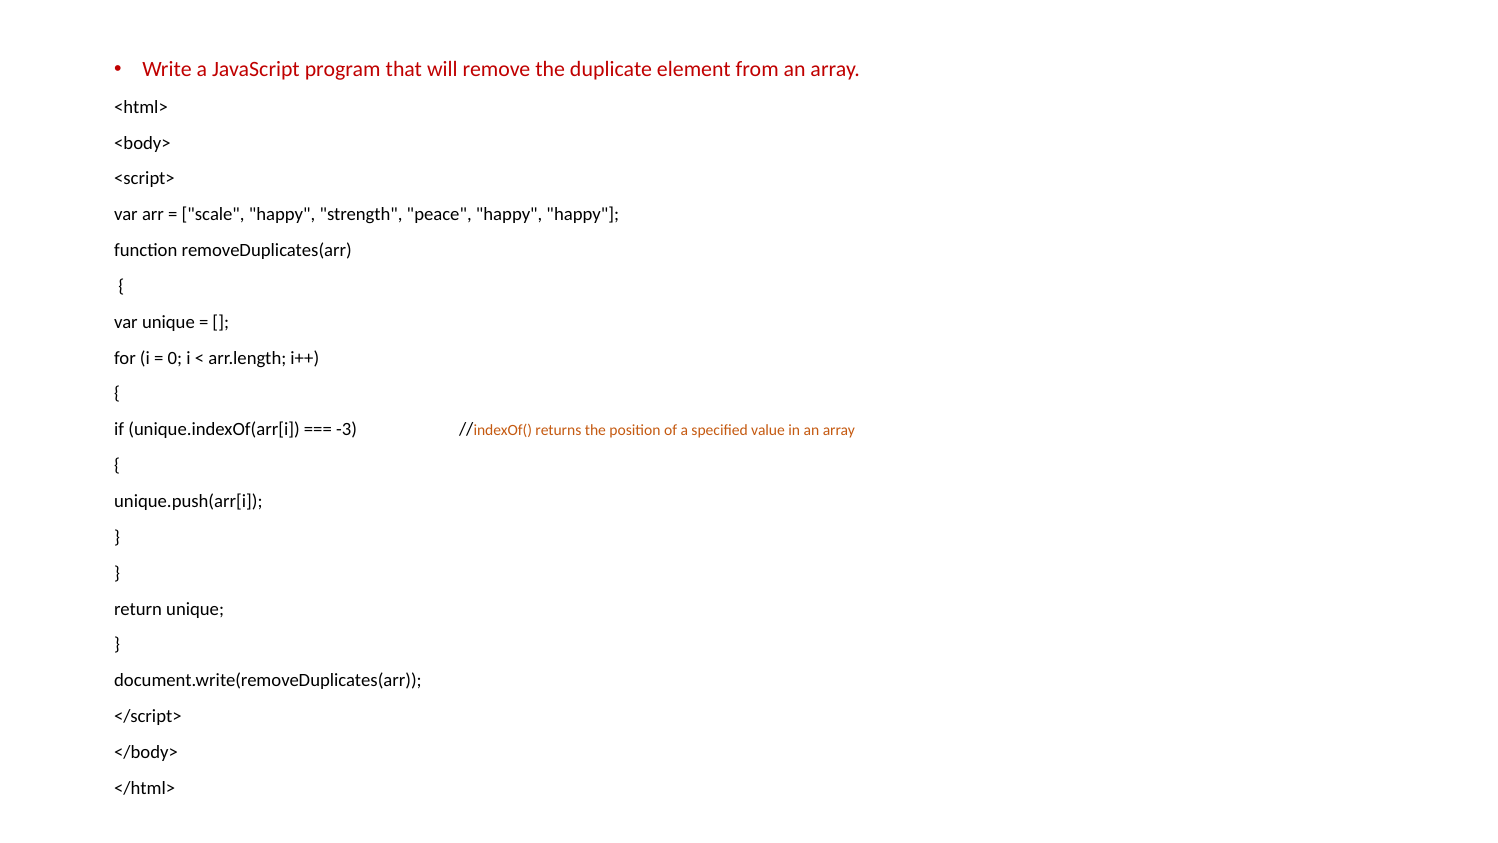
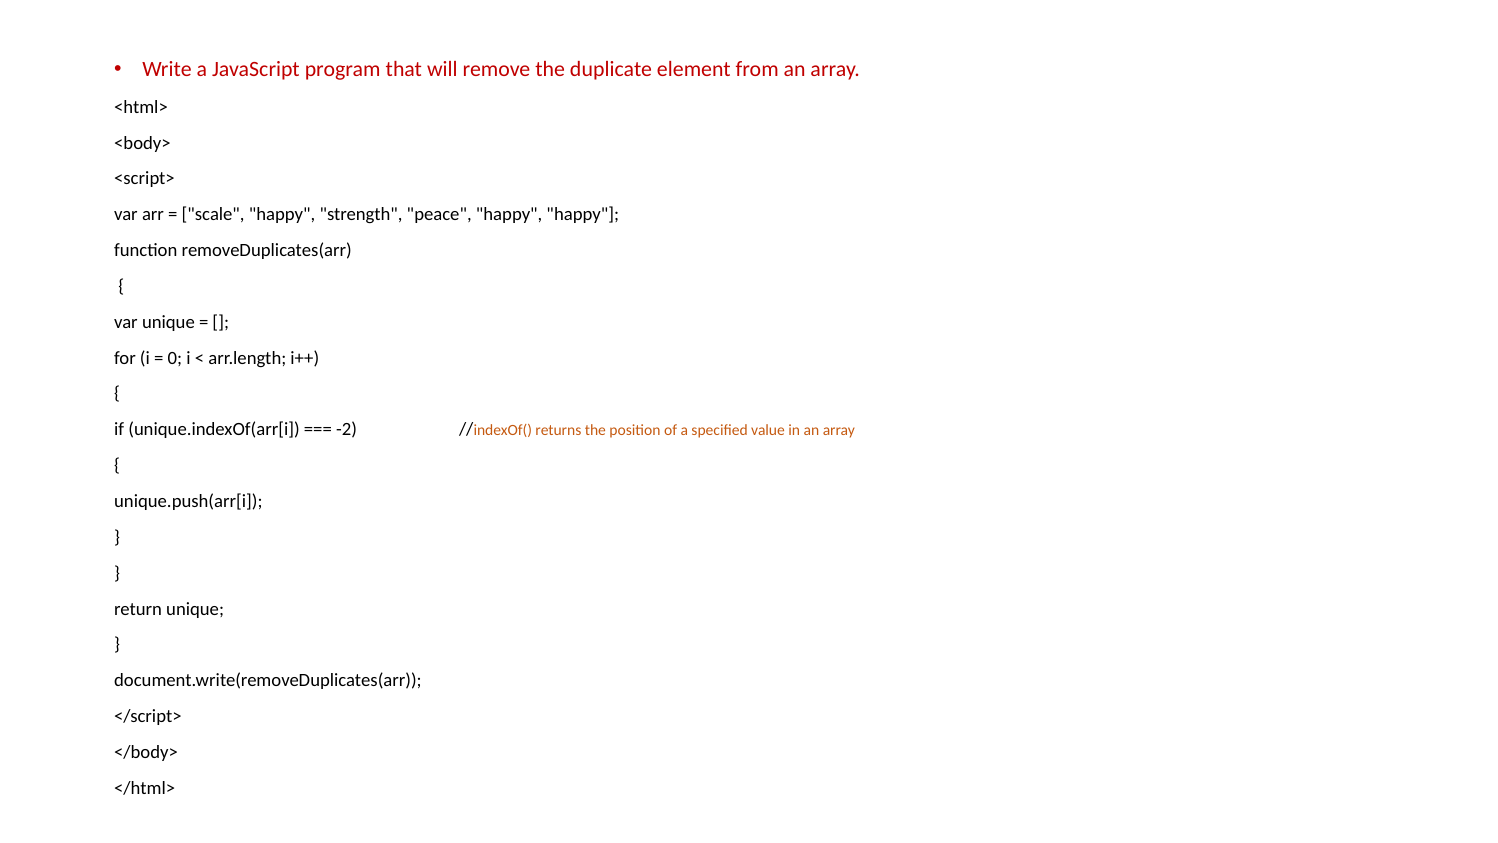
-3: -3 -> -2 (346, 429)
